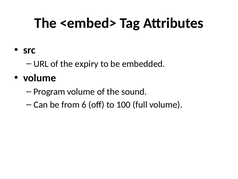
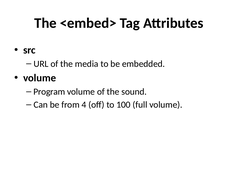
expiry: expiry -> media (87, 64)
6: 6 -> 4 (84, 104)
